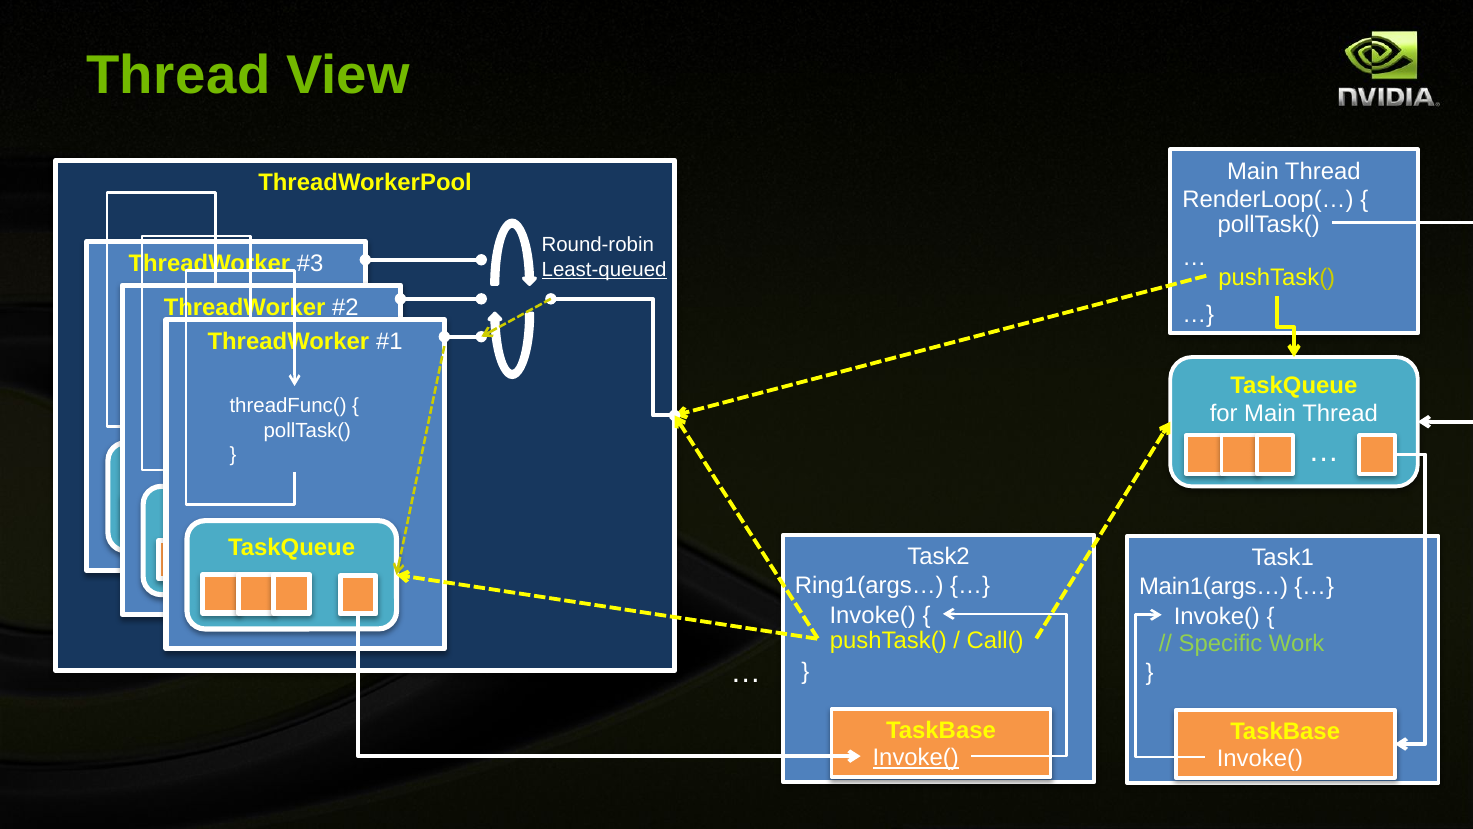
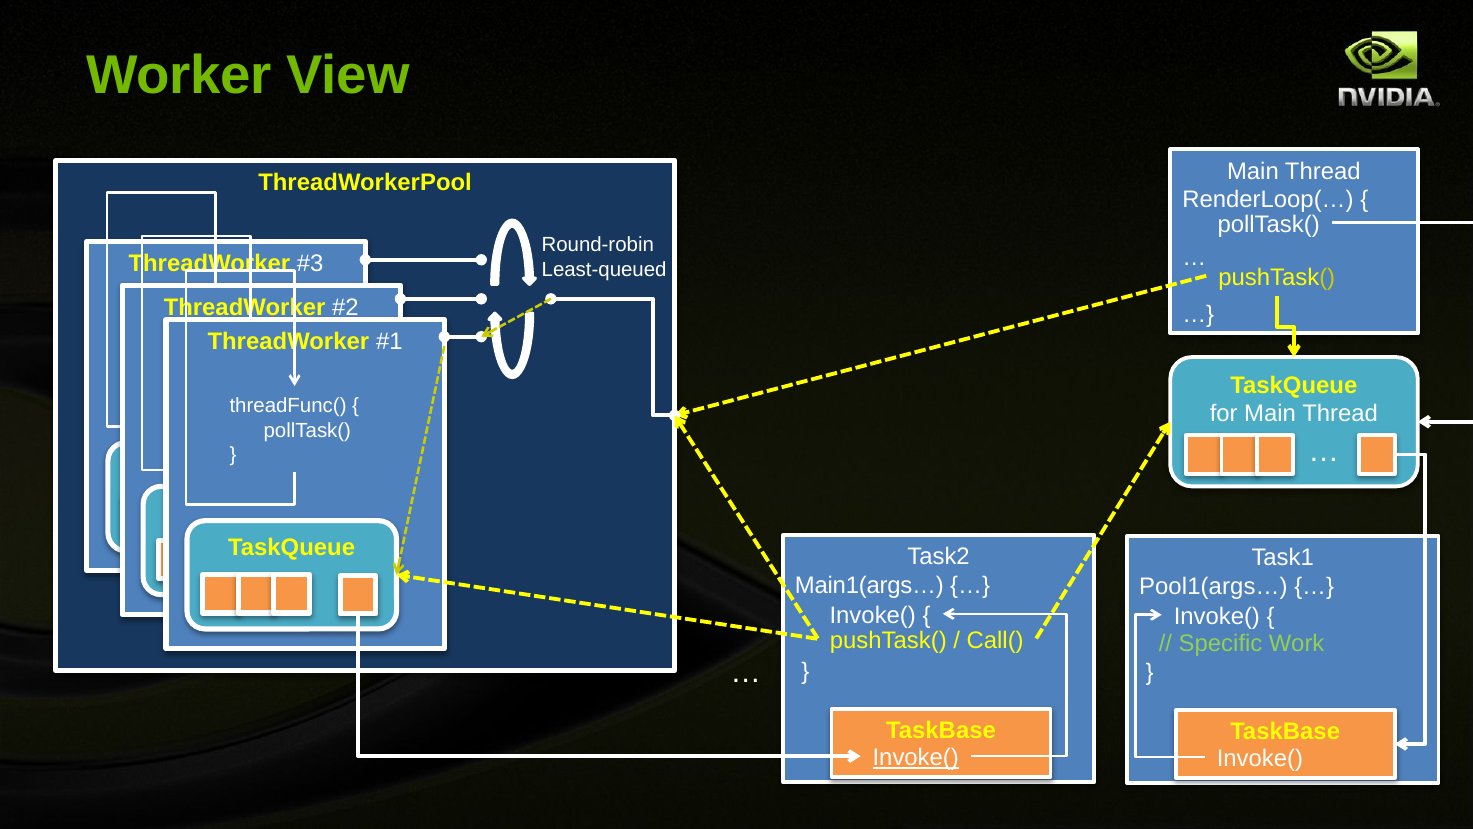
Thread: Thread -> Worker (179, 76)
Least-queued underline: present -> none (604, 270)
Ring1(args…: Ring1(args… -> Main1(args… (869, 585)
Main1(args…: Main1(args… -> Pool1(args… (1213, 586)
